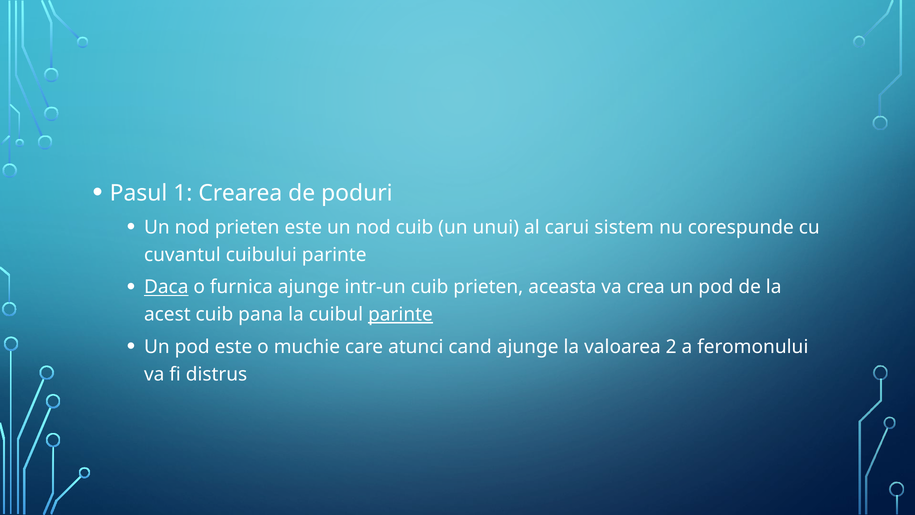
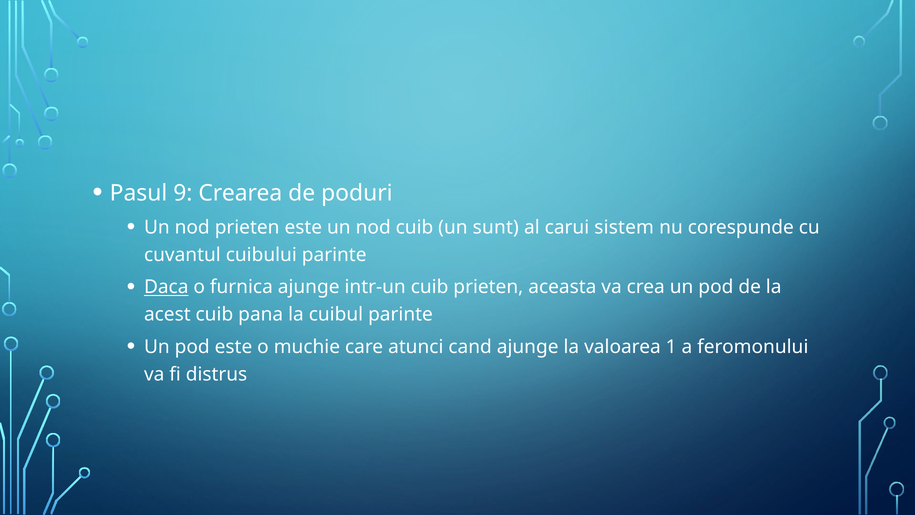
1: 1 -> 9 (183, 193)
unui: unui -> sunt (496, 227)
parinte underline: present -> none (400, 314)
2: 2 -> 1 (671, 347)
